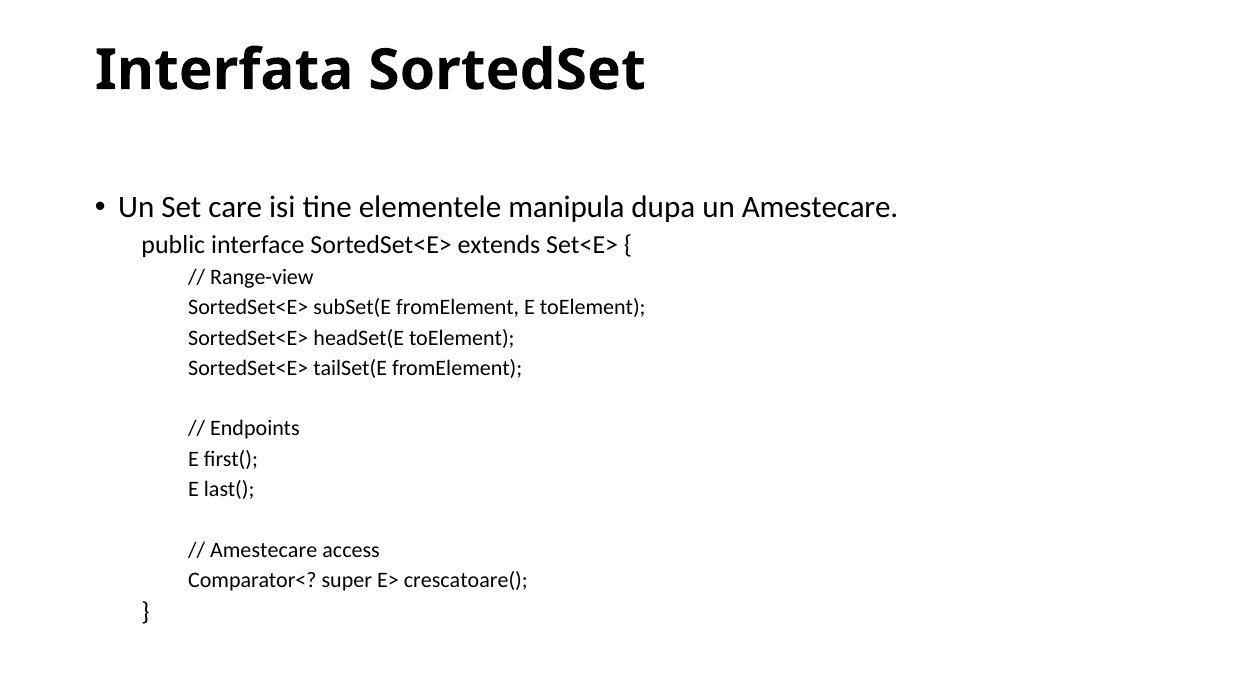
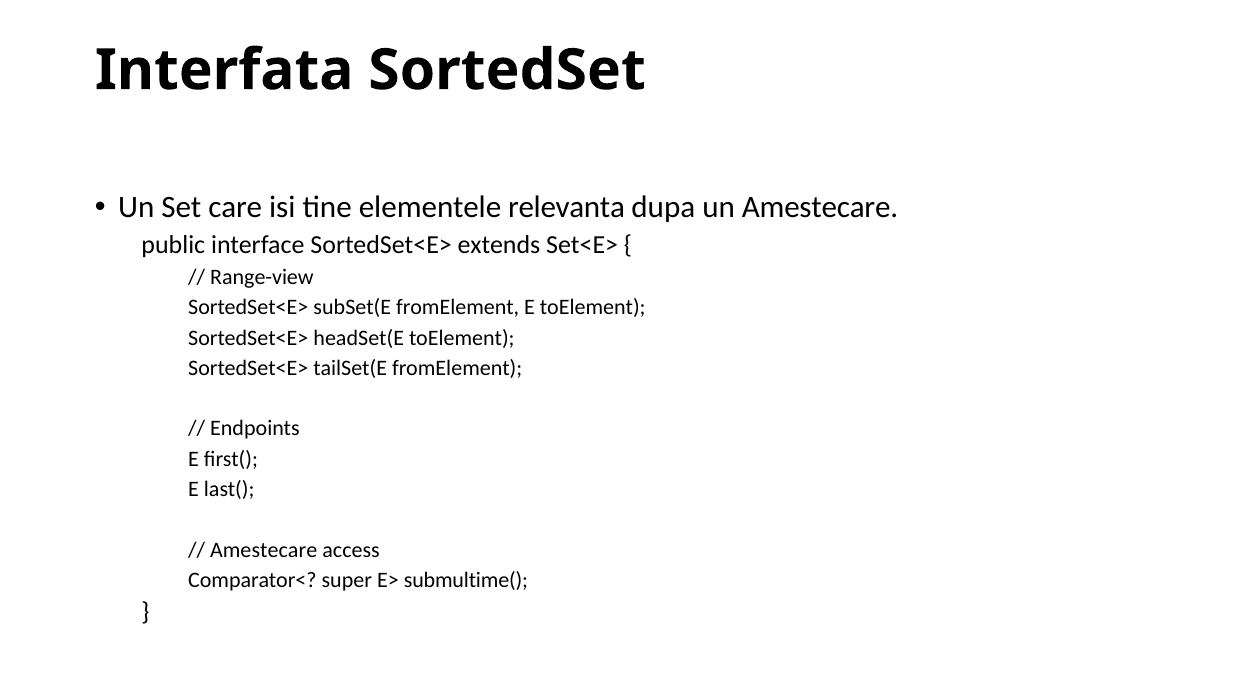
manipula: manipula -> relevanta (566, 208)
crescatoare(: crescatoare( -> submultime( (466, 580)
